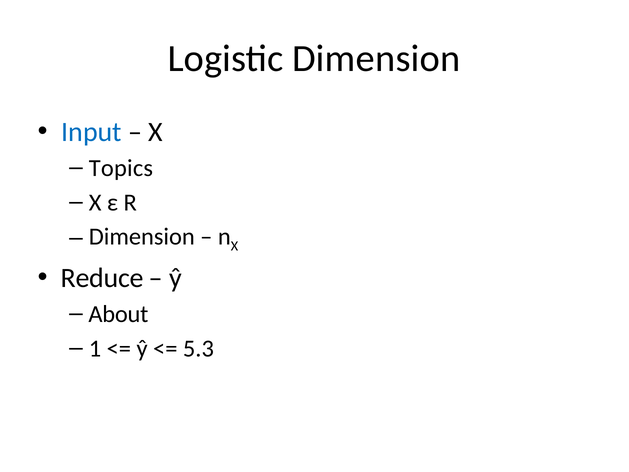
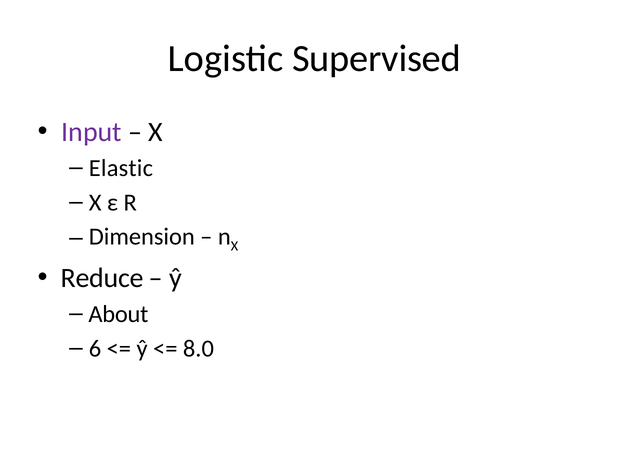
Logistic Dimension: Dimension -> Supervised (377, 59)
Input colour: blue -> purple (92, 132)
Topics: Topics -> Elastic (121, 168)
1: 1 -> 6 (95, 348)
5.3: 5.3 -> 8.0 (198, 348)
